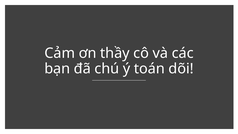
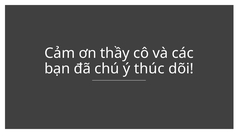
toán: toán -> thúc (149, 69)
